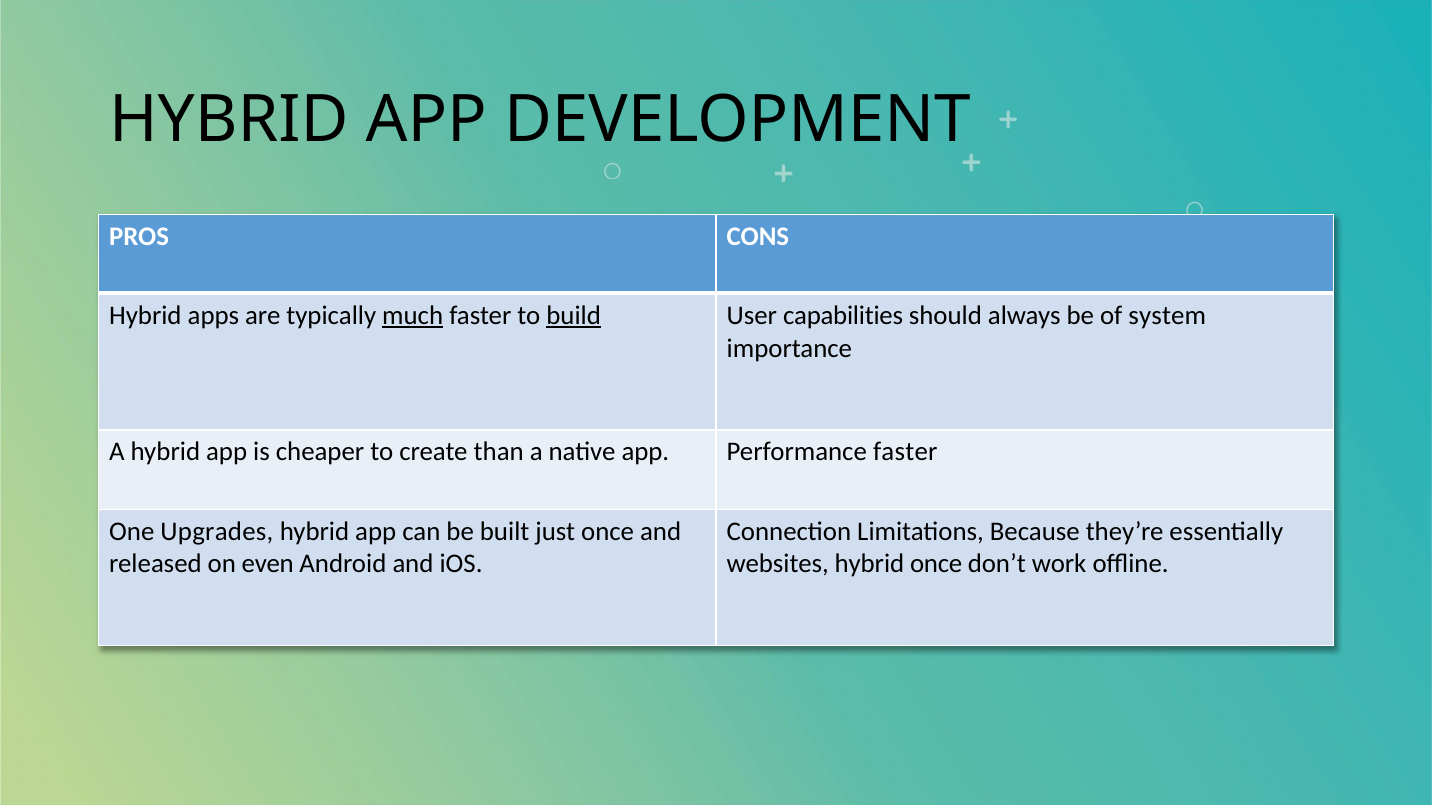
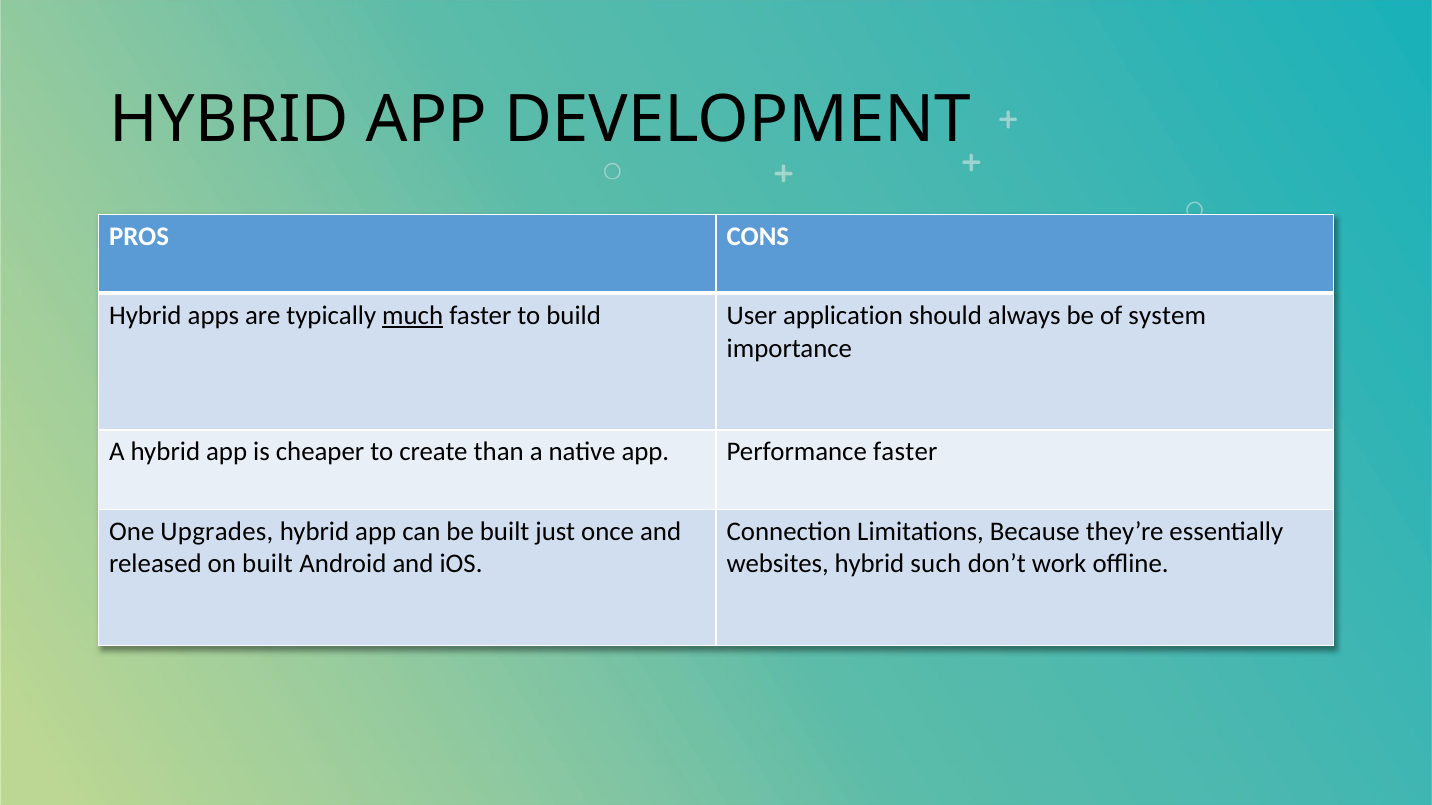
build underline: present -> none (574, 316)
capabilities: capabilities -> application (843, 316)
on even: even -> built (268, 564)
hybrid once: once -> such (936, 564)
